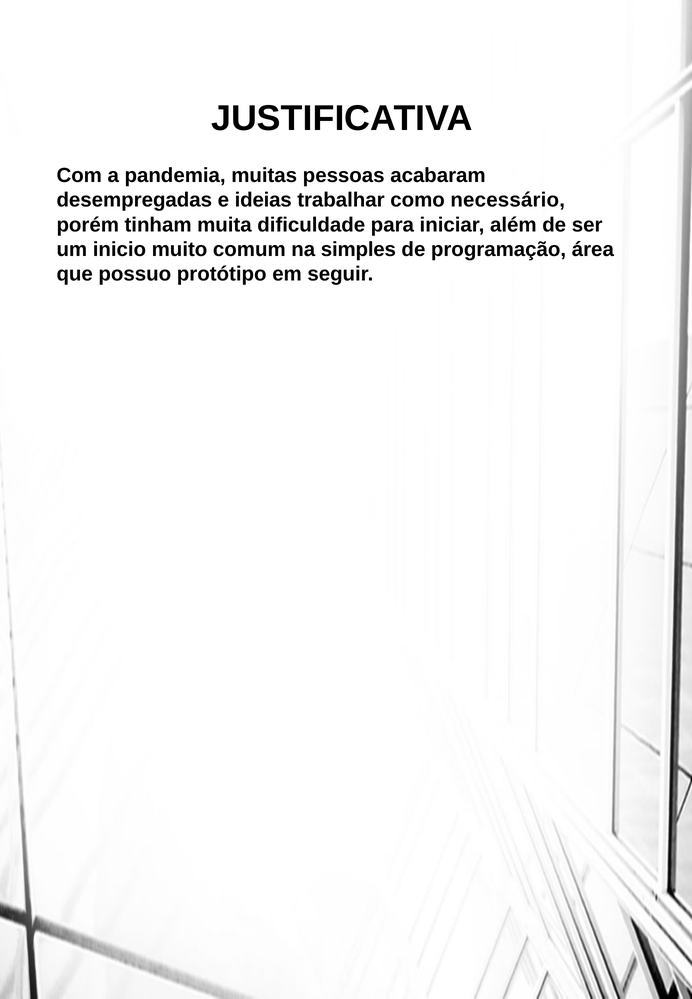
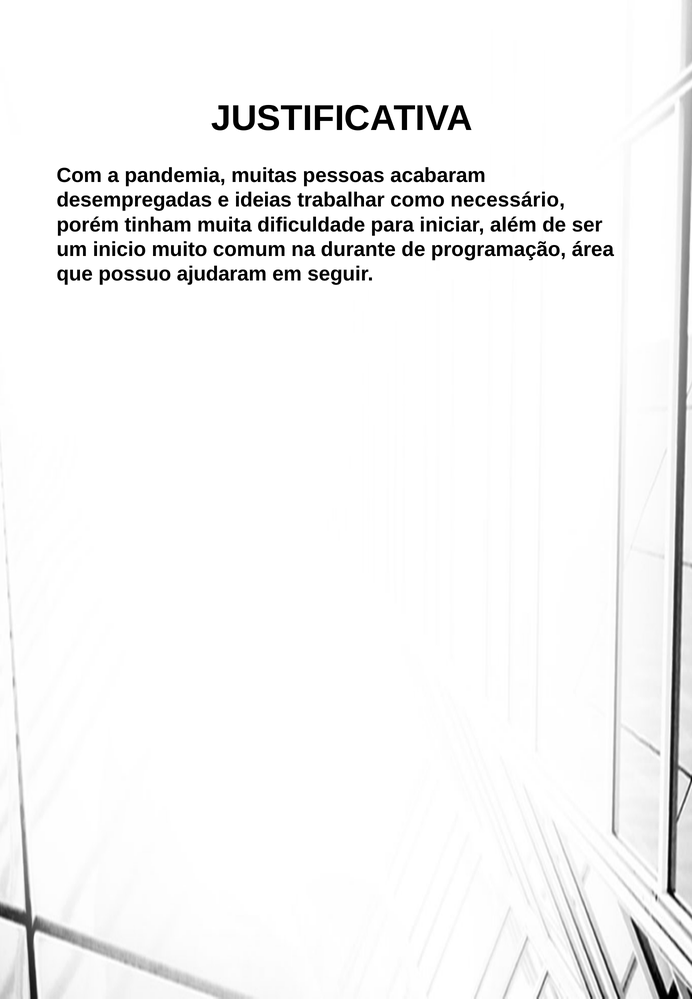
simples: simples -> durante (358, 250)
protótipo: protótipo -> ajudaram (222, 274)
